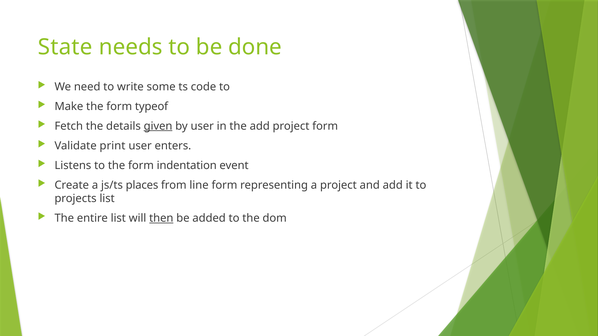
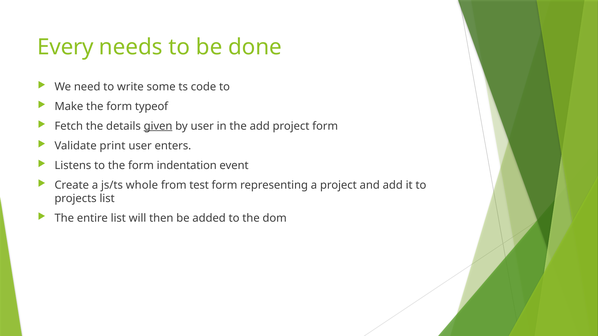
State: State -> Every (65, 47)
places: places -> whole (142, 185)
line: line -> test (199, 185)
then underline: present -> none (161, 218)
